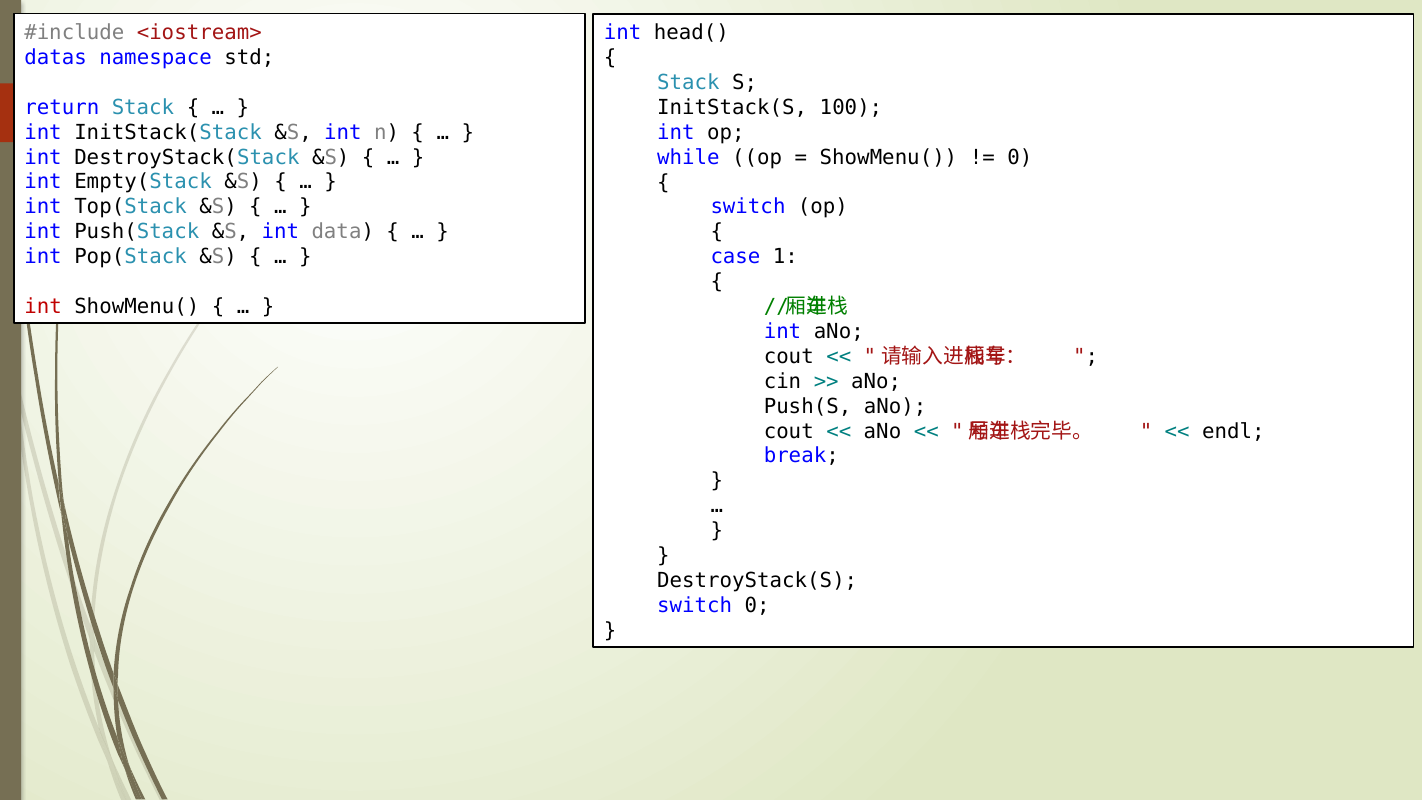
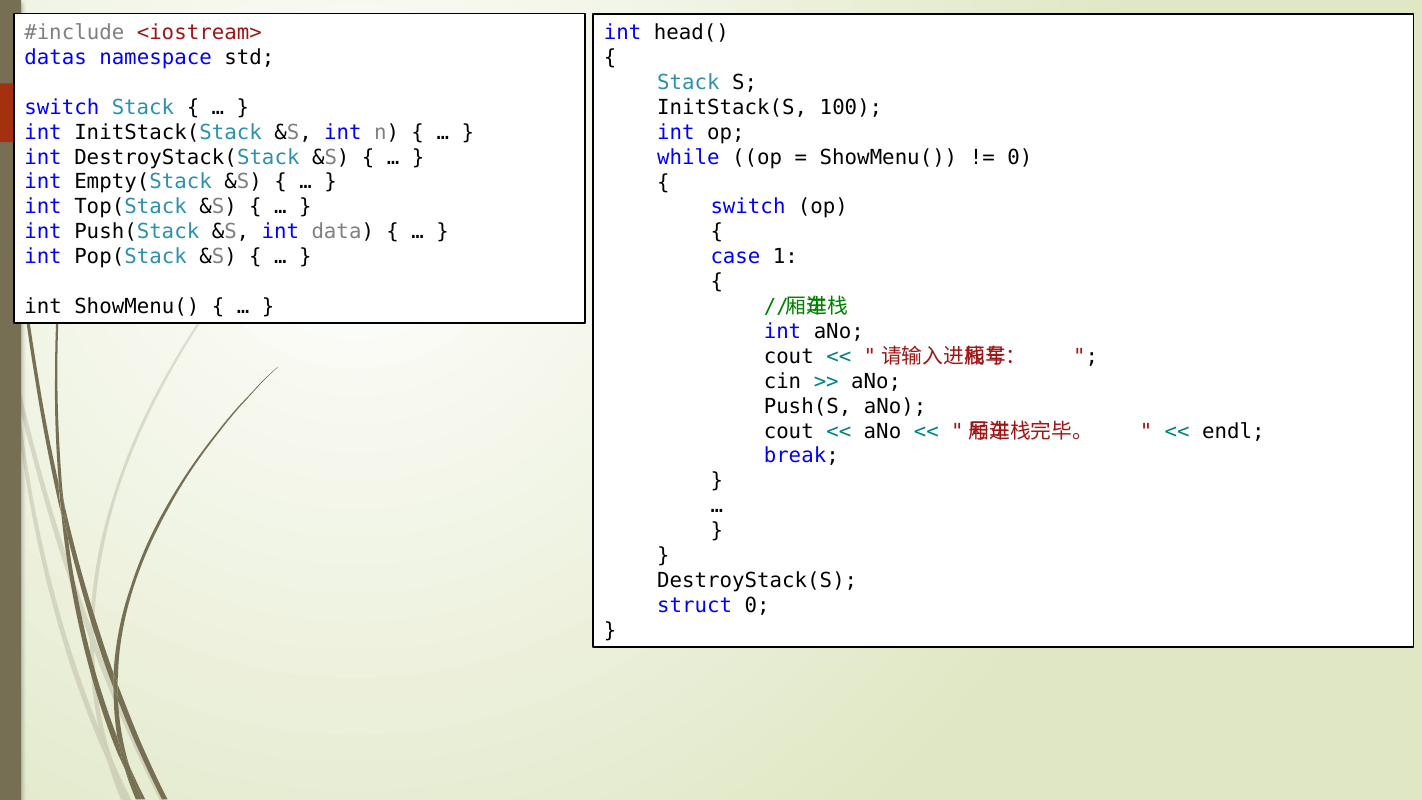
return: return -> switch (62, 107)
int colour: red -> black (43, 307)
switch: switch -> struct (695, 605)
